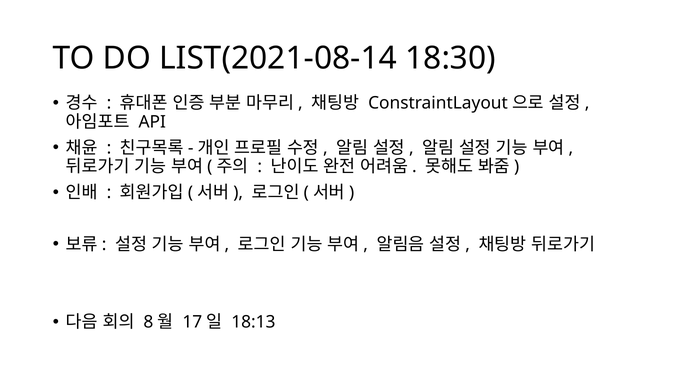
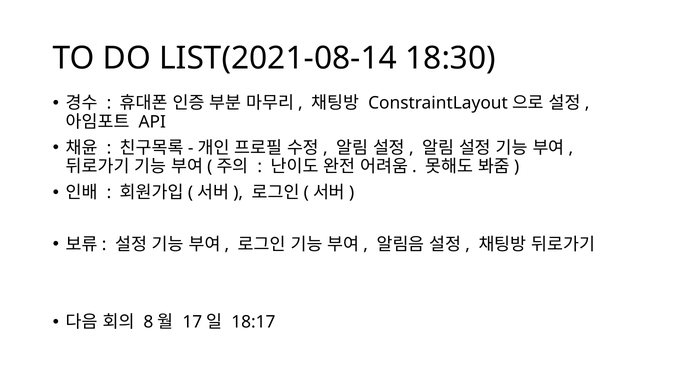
18:13: 18:13 -> 18:17 (253, 322)
